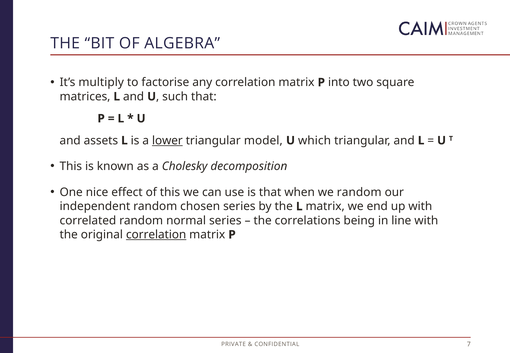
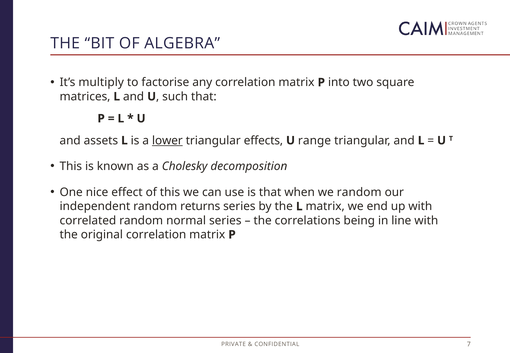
model: model -> effects (263, 141)
which: which -> range (315, 141)
chosen: chosen -> returns (200, 206)
correlation underline: present -> none (156, 235)
